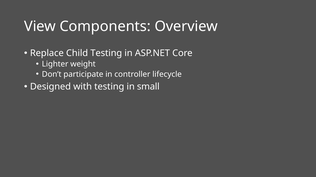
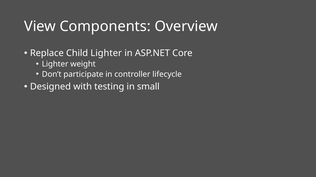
Child Testing: Testing -> Lighter (106, 53)
